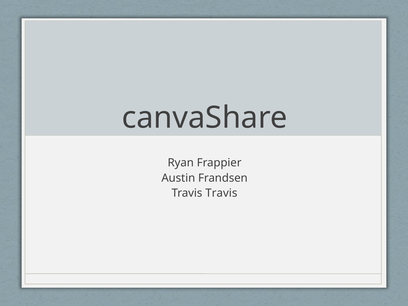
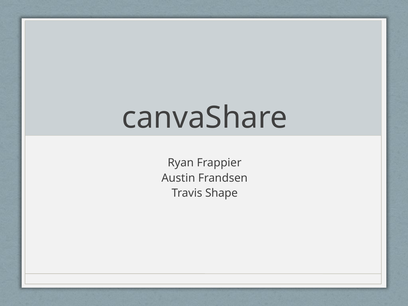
Travis Travis: Travis -> Shape (221, 193)
